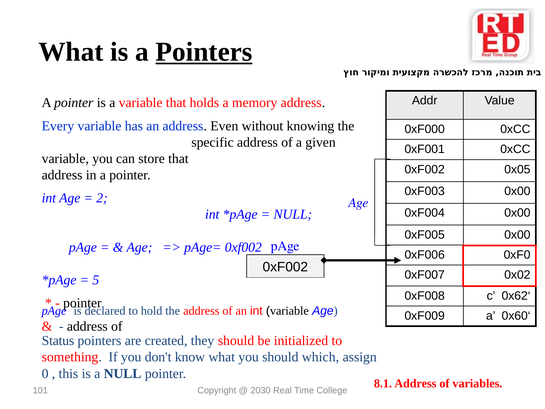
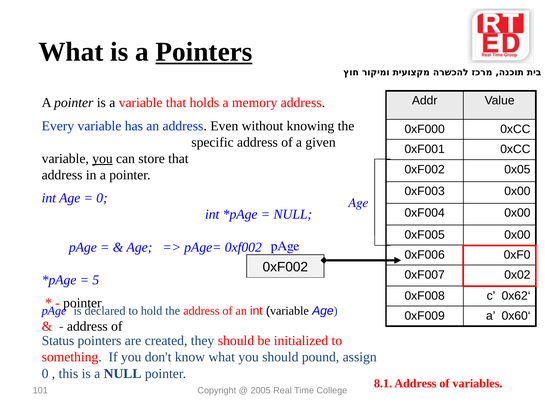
you underline: none -> present (103, 158)
2: 2 -> 0 (102, 198)
which: which -> pound (321, 357)
2030: 2030 -> 2005 (261, 390)
